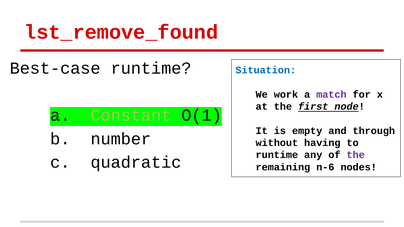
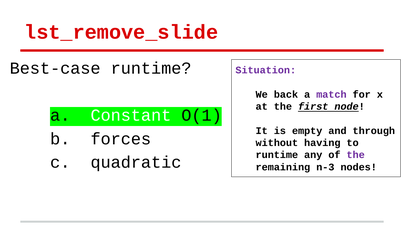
lst_remove_found: lst_remove_found -> lst_remove_slide (121, 32)
Situation colour: blue -> purple (266, 70)
work: work -> back (286, 95)
Constant colour: light green -> white (131, 115)
number: number -> forces (121, 139)
n-6: n-6 -> n-3 (325, 167)
